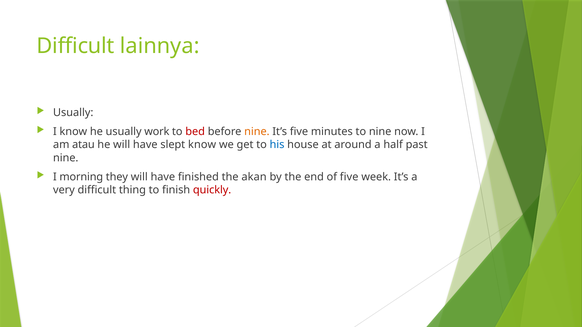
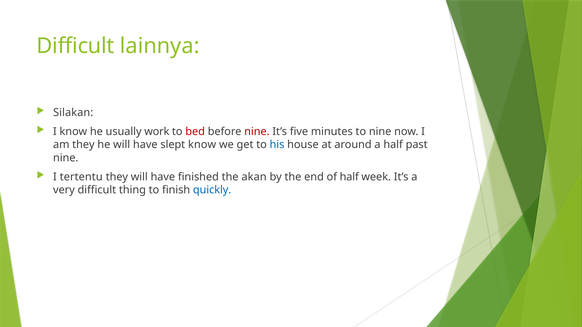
Usually: Usually -> Silakan (73, 113)
nine colour: orange -> red (257, 132)
am atau: atau -> they (83, 145)
morning: morning -> tertentu (81, 177)
of five: five -> half (349, 177)
quickly colour: red -> blue (212, 190)
